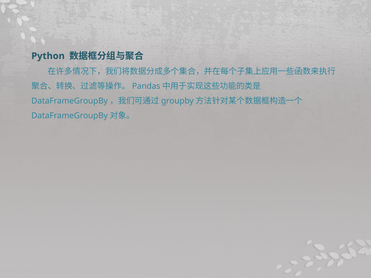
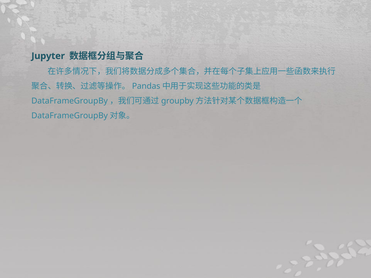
Python: Python -> Jupyter (48, 56)
